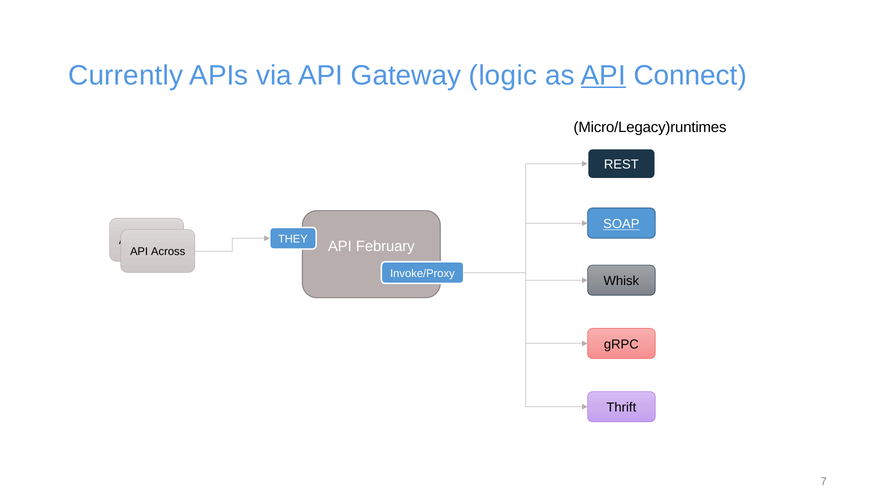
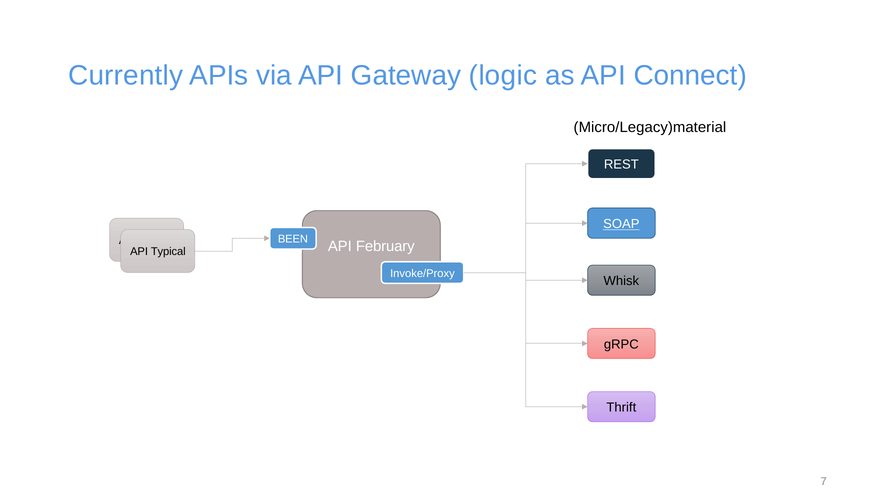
API underline: present -> none (603, 75)
Micro/Legacy)runtimes: Micro/Legacy)runtimes -> Micro/Legacy)material (650, 127)
THEY: THEY -> BEEN (293, 239)
Across: Across -> Typical (168, 251)
